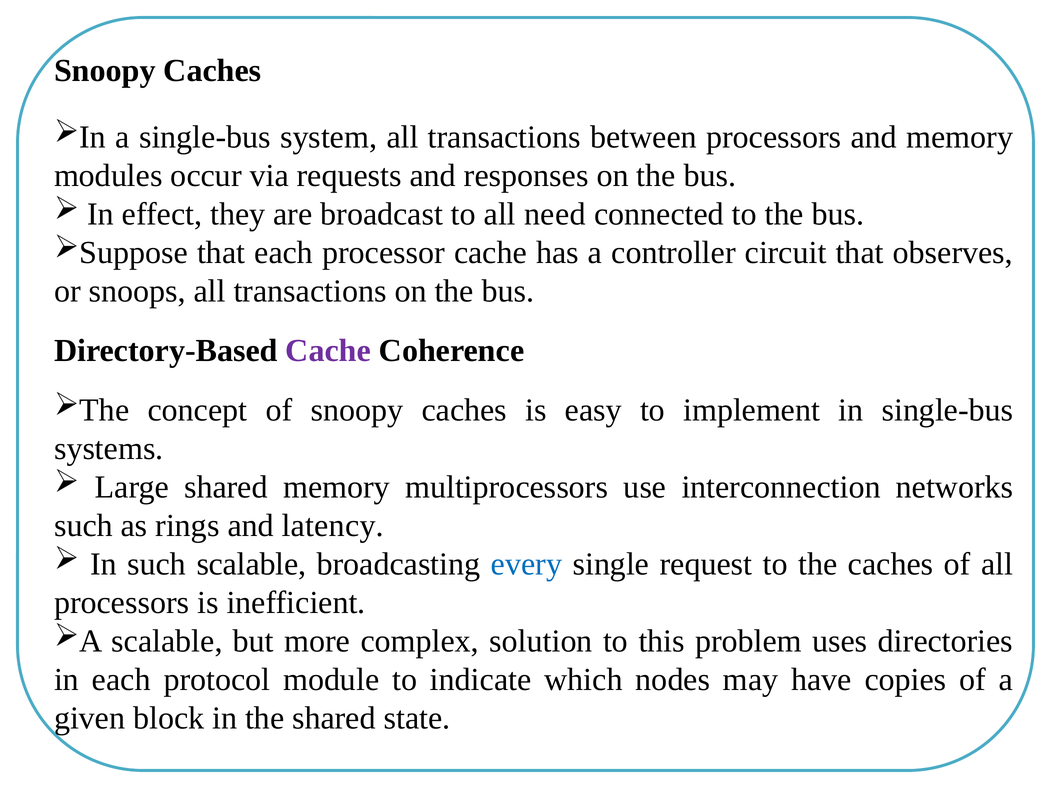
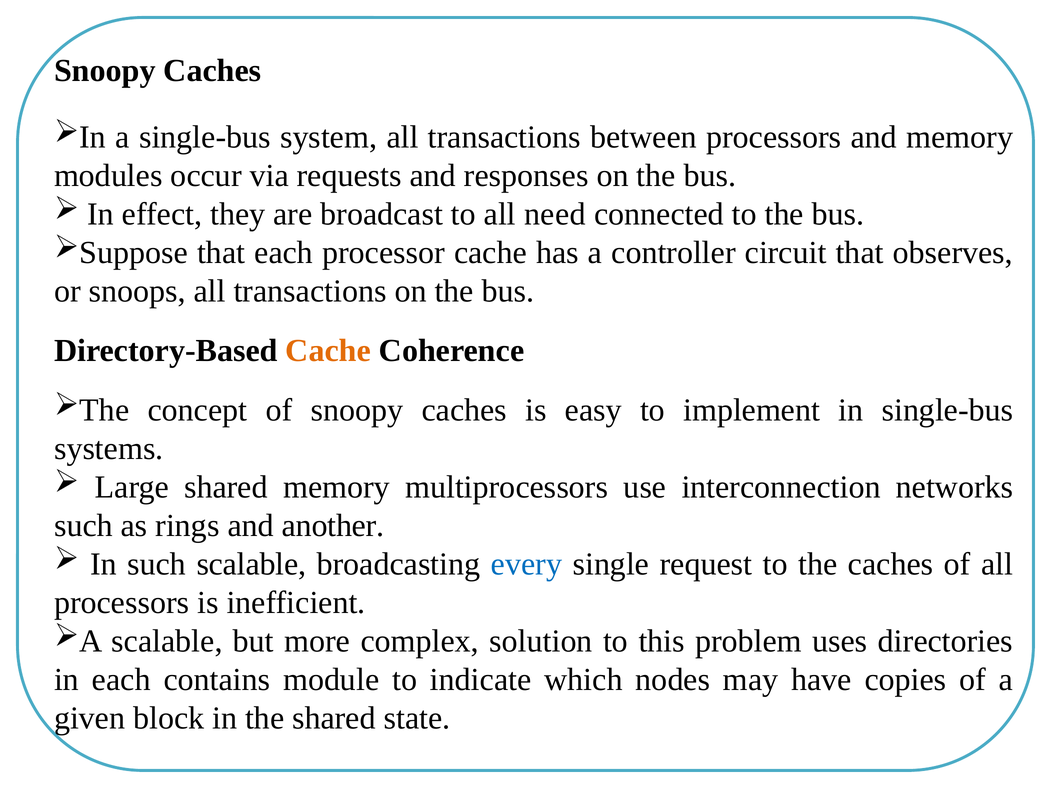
Cache colour: purple -> orange (328, 351)
latency: latency -> another (333, 526)
protocol: protocol -> contains (217, 680)
